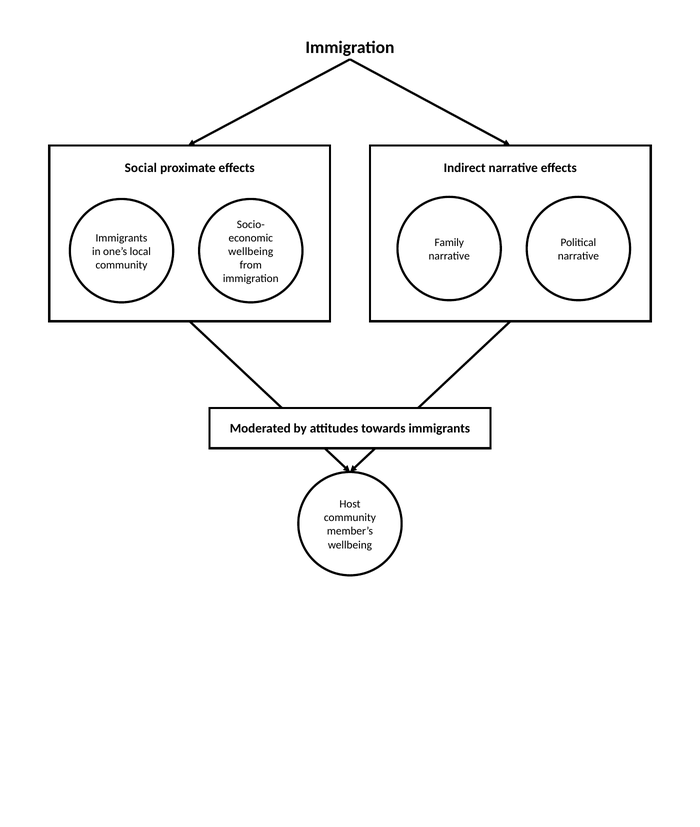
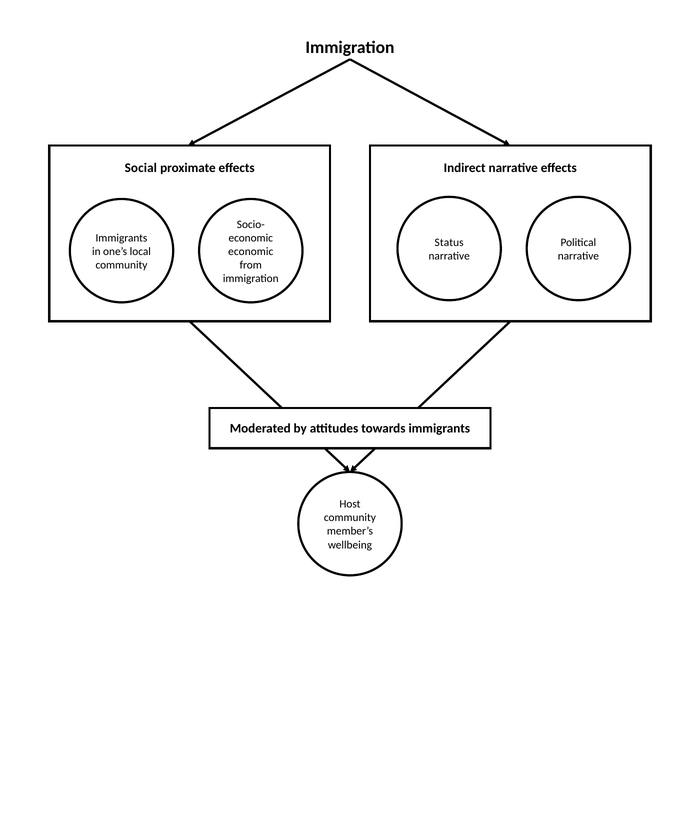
Family: Family -> Status (449, 242)
wellbeing: wellbeing -> economic (251, 251)
